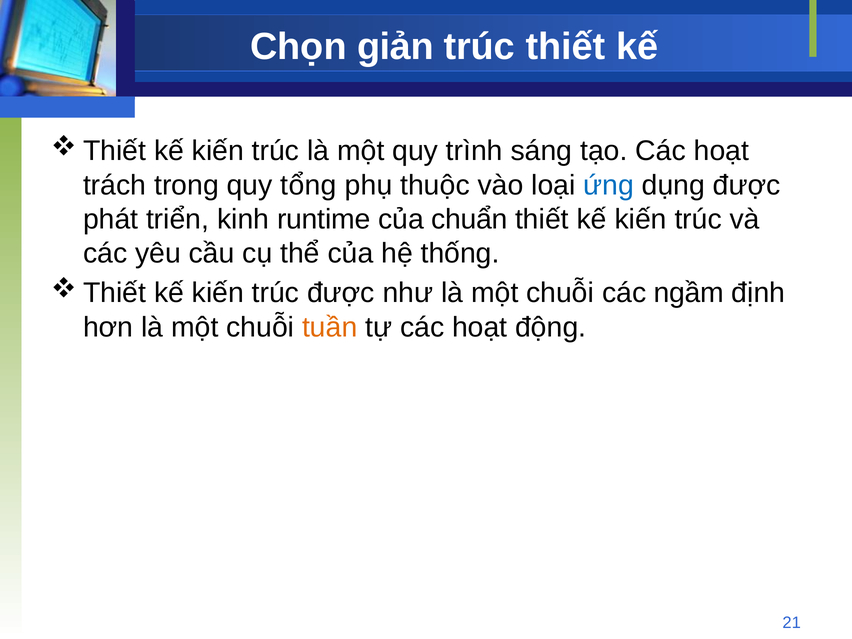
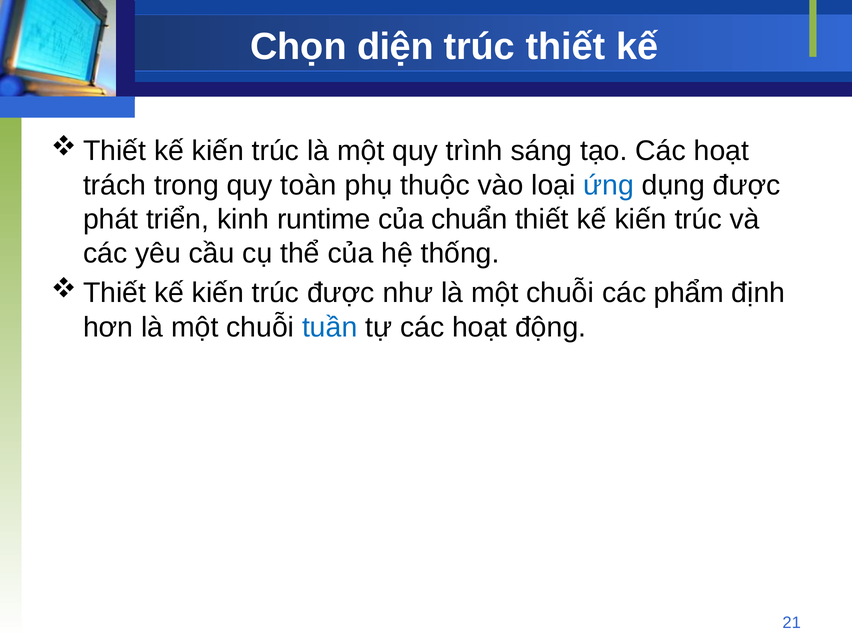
giản: giản -> diện (395, 47)
tổng: tổng -> toàn (309, 185)
ngầm: ngầm -> phẩm (689, 293)
tuần colour: orange -> blue (330, 327)
